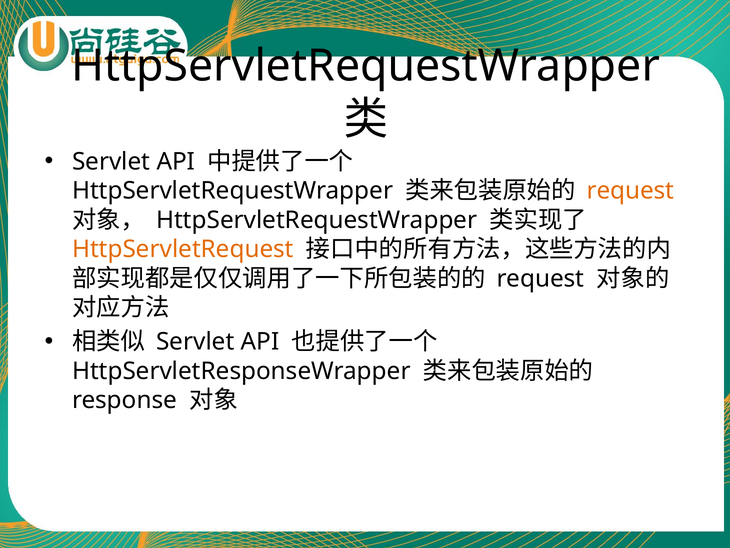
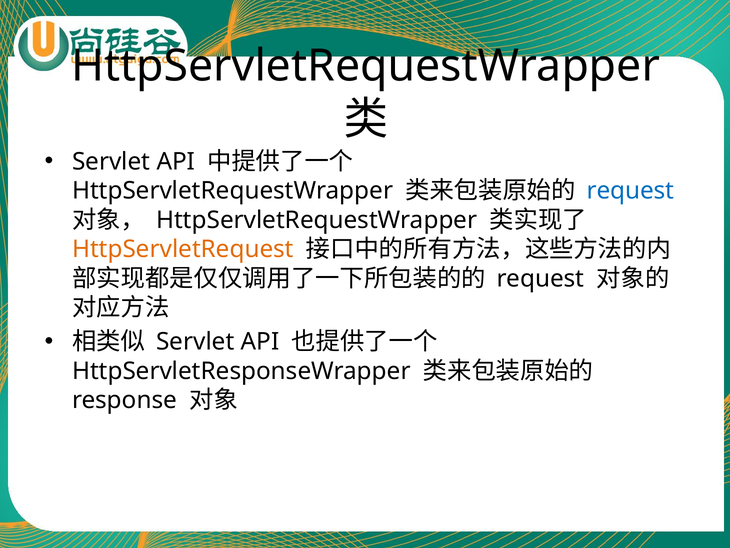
request colour: orange -> blue (631, 191)
